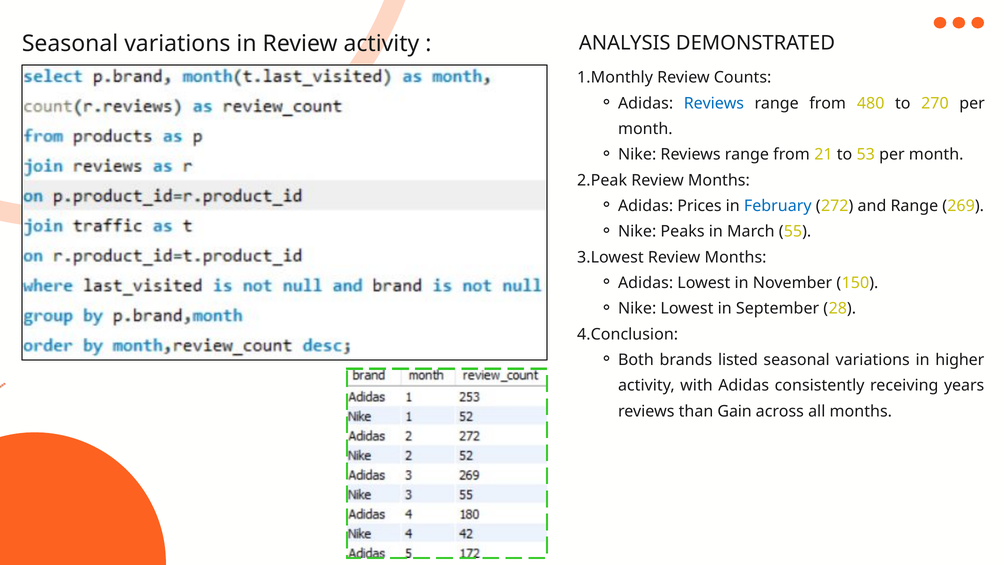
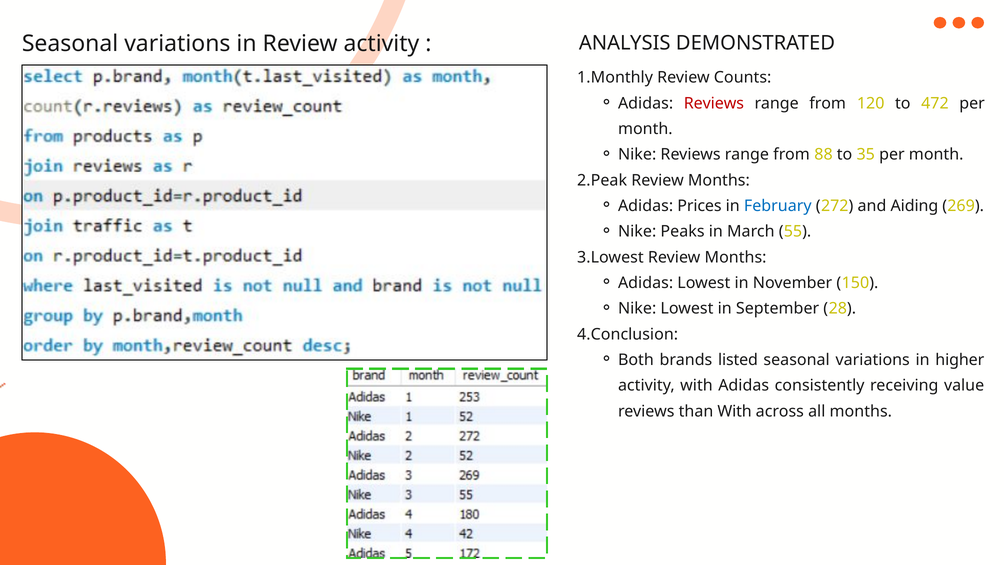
Reviews colour: blue -> red (714, 103)
480: 480 -> 120 (871, 103)
270: 270 -> 472 (935, 103)
21: 21 -> 88 (824, 155)
53: 53 -> 35 (866, 155)
and Range: Range -> Aiding (914, 206)
years: years -> value (964, 385)
than Gain: Gain -> With (735, 411)
